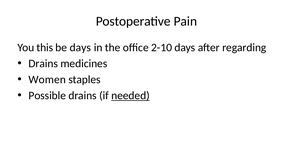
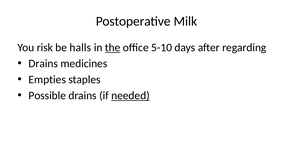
Pain: Pain -> Milk (185, 21)
this: this -> risk (45, 48)
be days: days -> halls (80, 48)
the underline: none -> present (113, 48)
2-10: 2-10 -> 5-10 (162, 48)
Women: Women -> Empties (47, 79)
